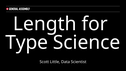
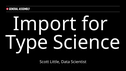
Length: Length -> Import (45, 24)
